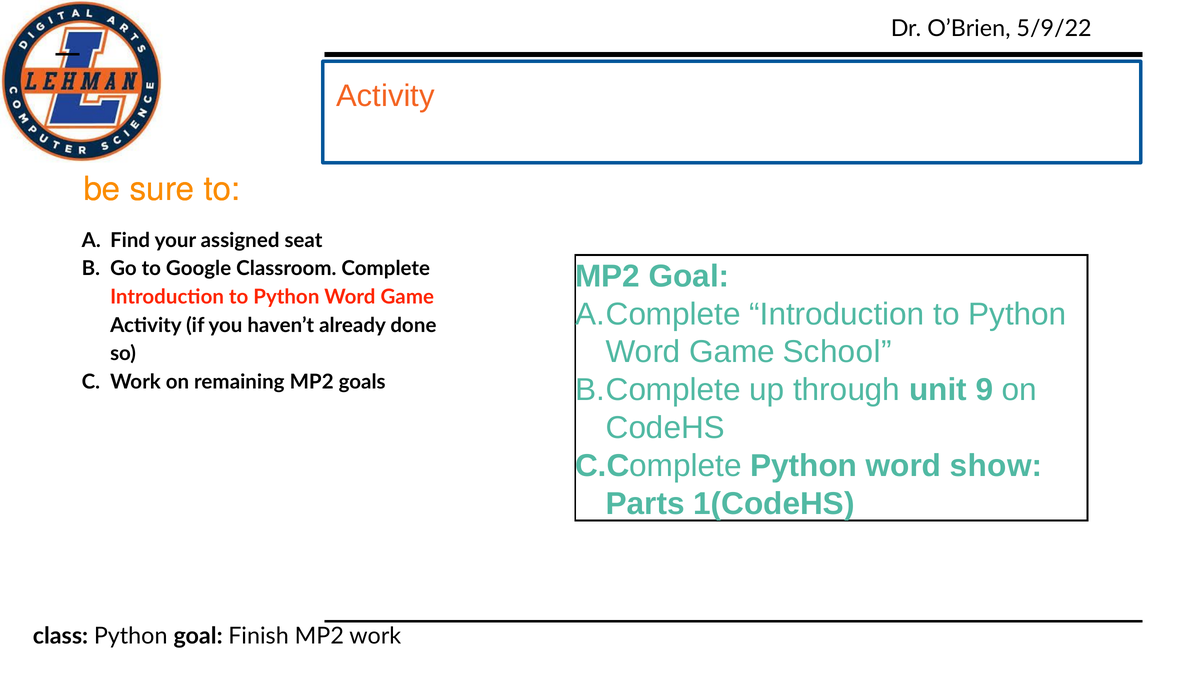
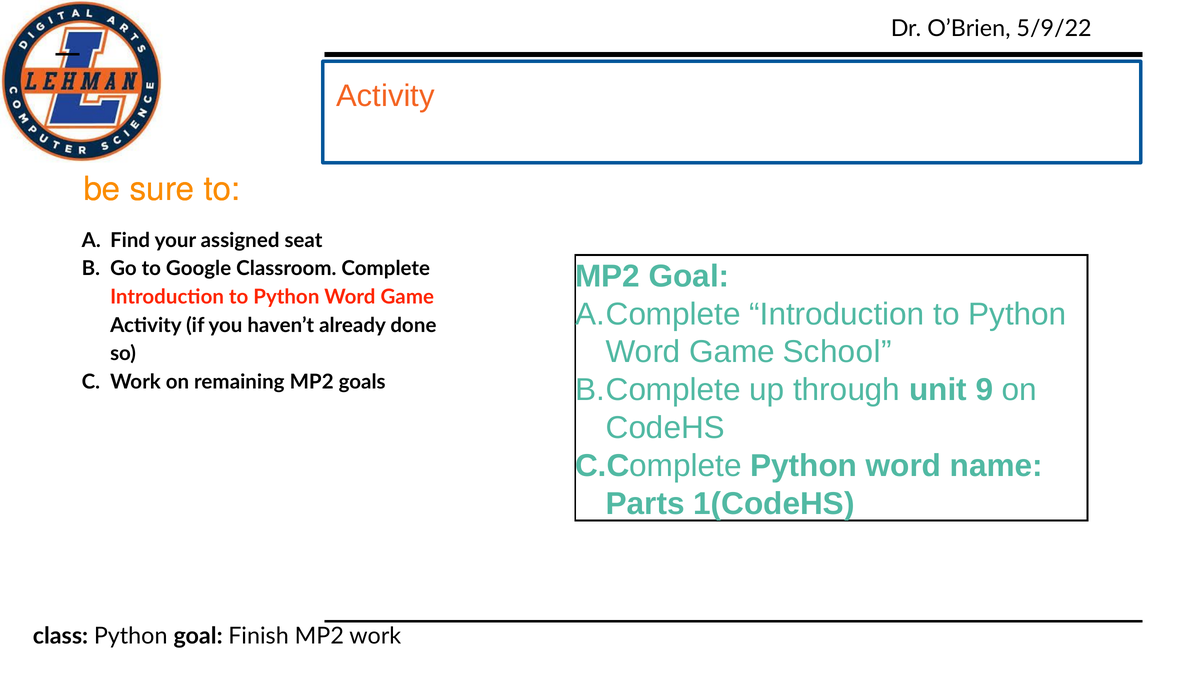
show: show -> name (996, 466)
